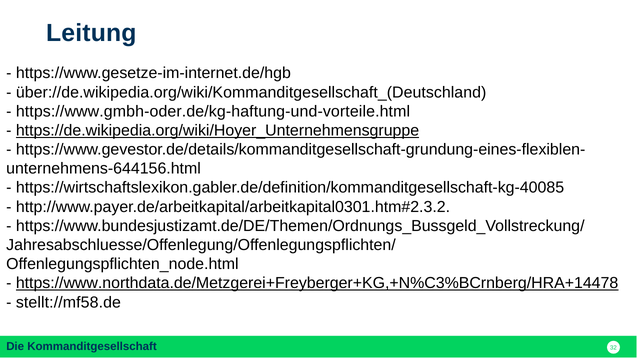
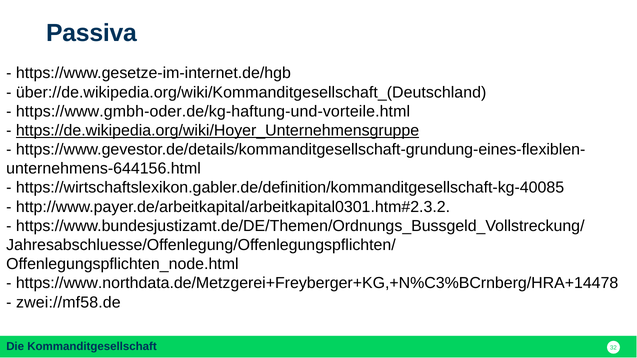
Leitung: Leitung -> Passiva (91, 33)
https://www.northdata.de/Metzgerei+Freyberger+KG,+N%C3%BCrnberg/HRA+14478 underline: present -> none (317, 283)
stellt://mf58.de: stellt://mf58.de -> zwei://mf58.de (68, 303)
